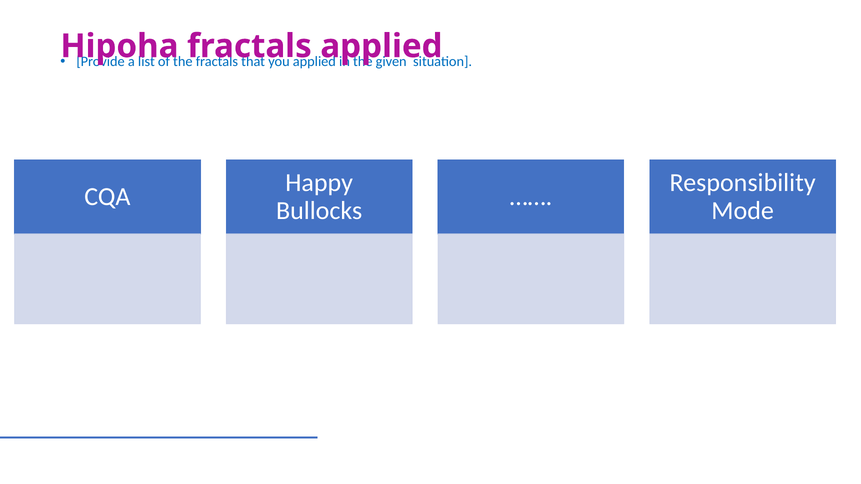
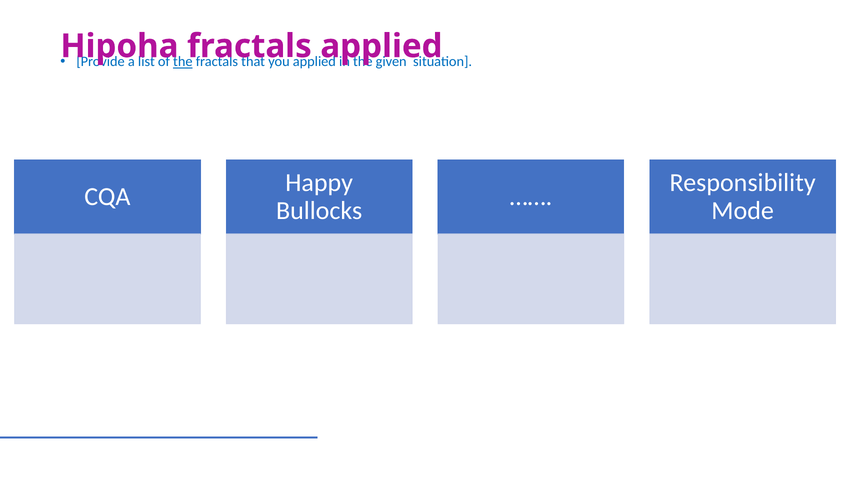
the underline: none -> present (183, 62)
